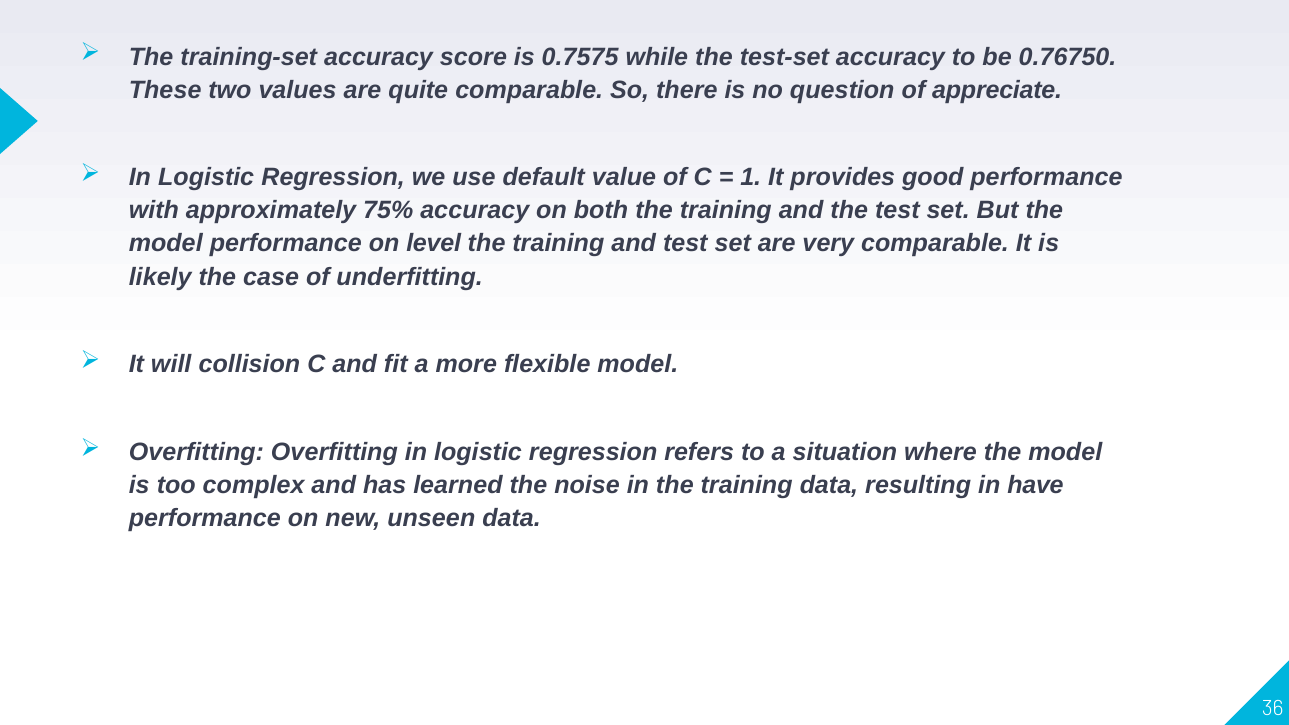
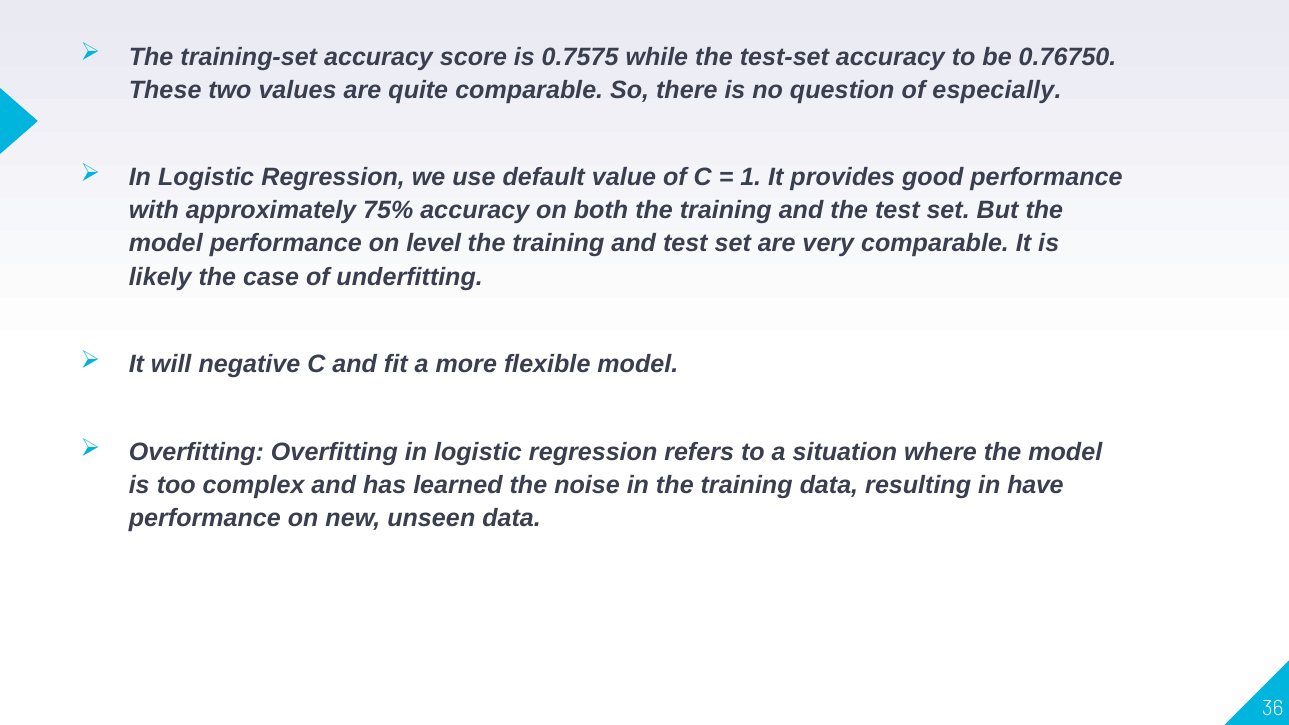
appreciate: appreciate -> especially (997, 90)
collision: collision -> negative (249, 365)
